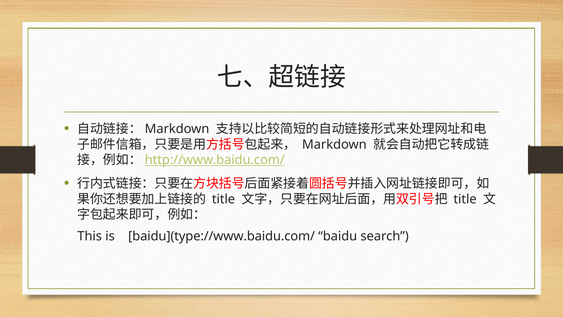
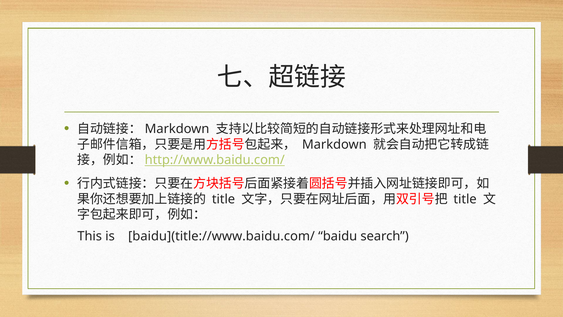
baidu](type://www.baidu.com/: baidu](type://www.baidu.com/ -> baidu](title://www.baidu.com/ (221, 236)
